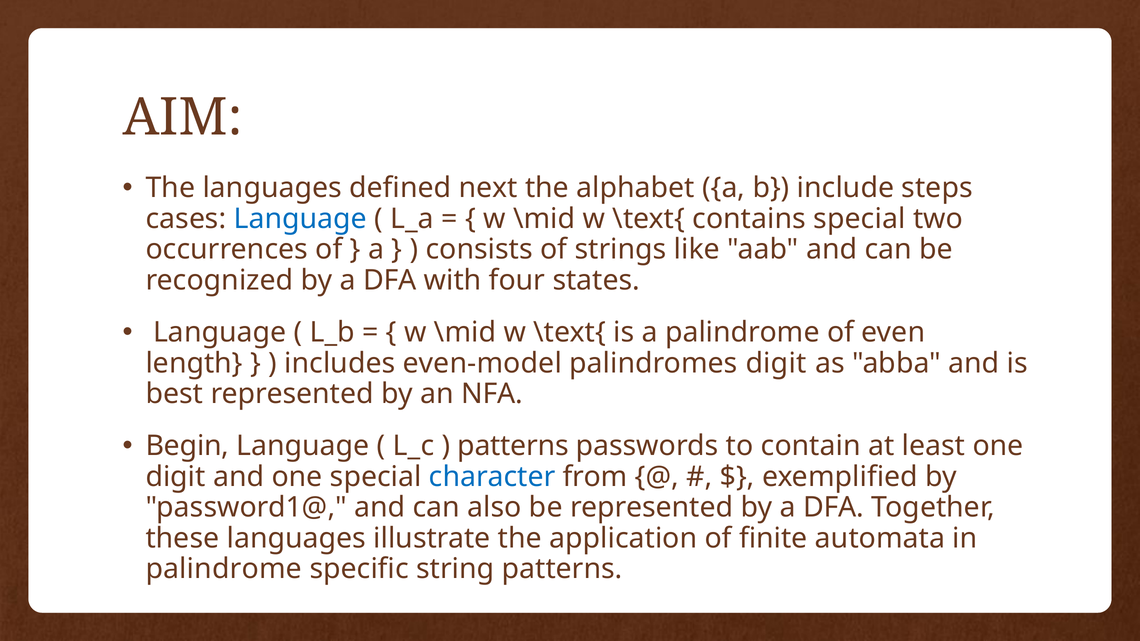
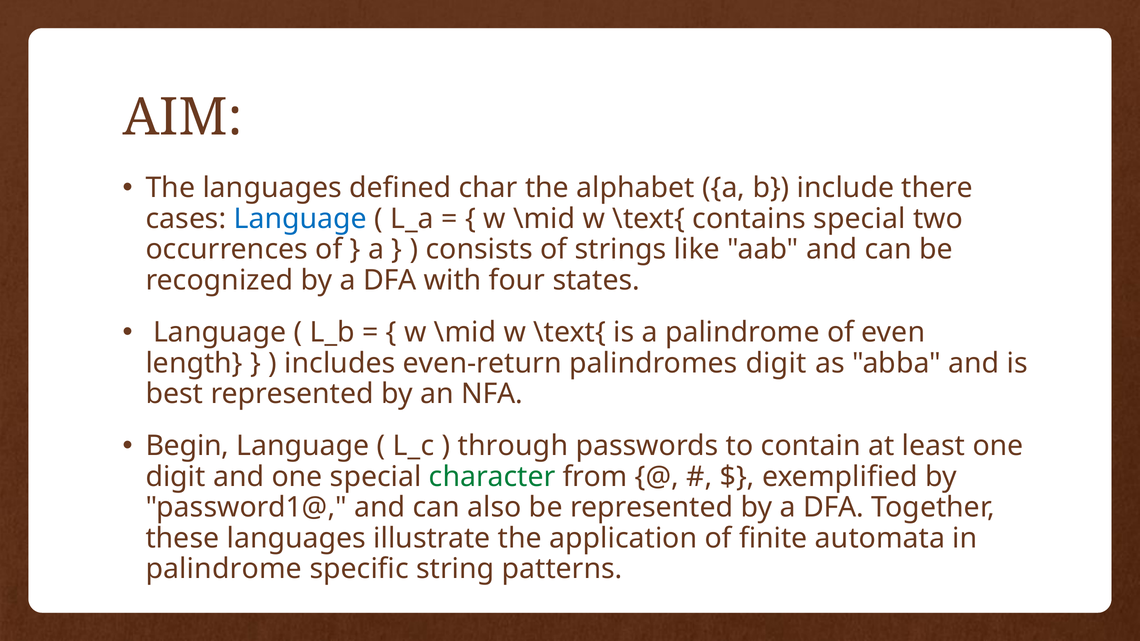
next: next -> char (488, 188)
steps: steps -> there (937, 188)
even-model: even-model -> even-return (482, 363)
patterns: patterns -> through (513, 446)
character colour: blue -> green (492, 477)
